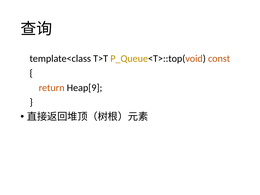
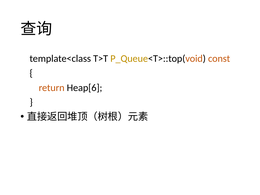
Heap[9: Heap[9 -> Heap[6 (85, 88)
